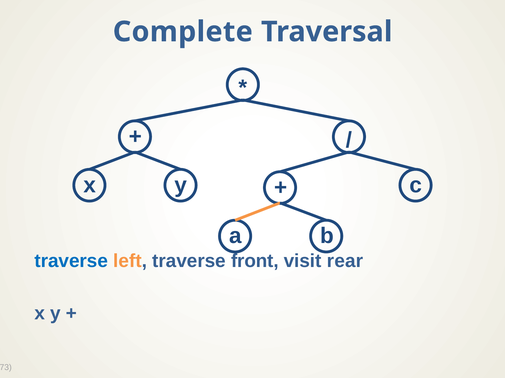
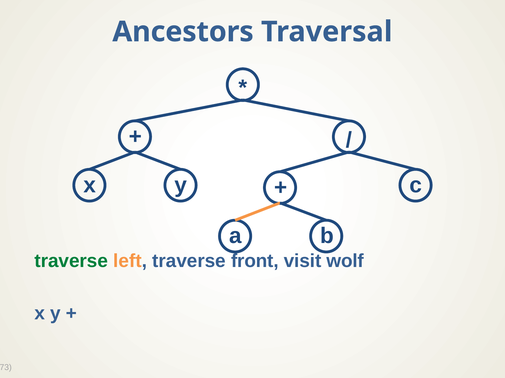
Complete: Complete -> Ancestors (183, 32)
traverse colour: blue -> green (71, 261)
rear: rear -> wolf (345, 261)
